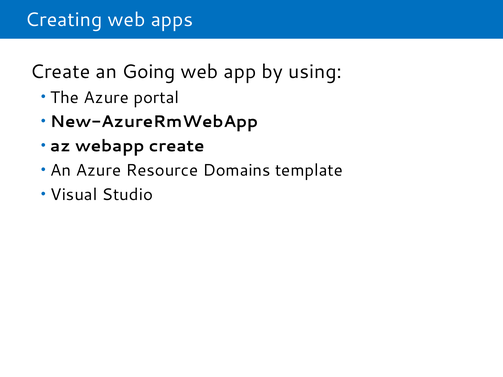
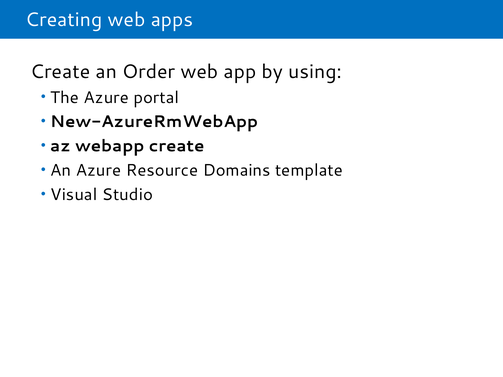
Going: Going -> Order (149, 72)
